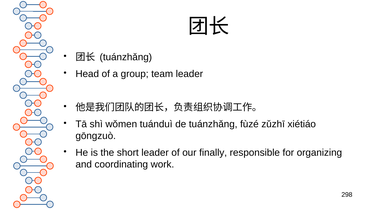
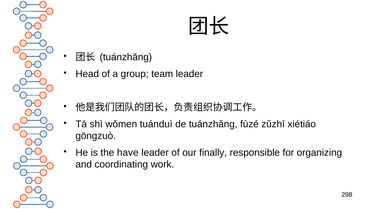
short: short -> have (128, 152)
